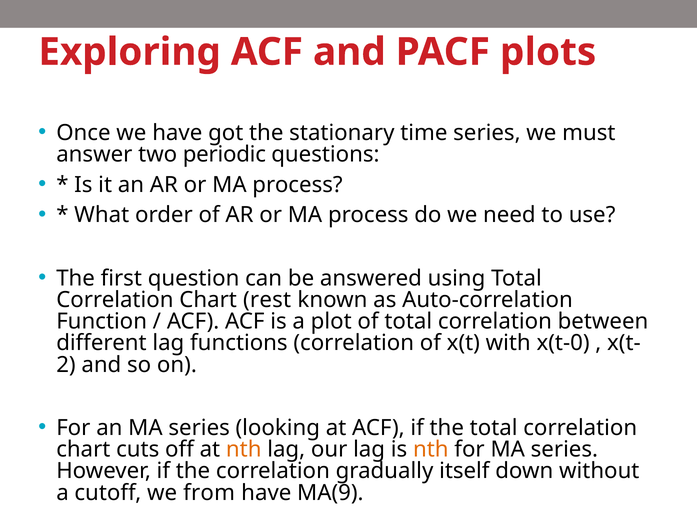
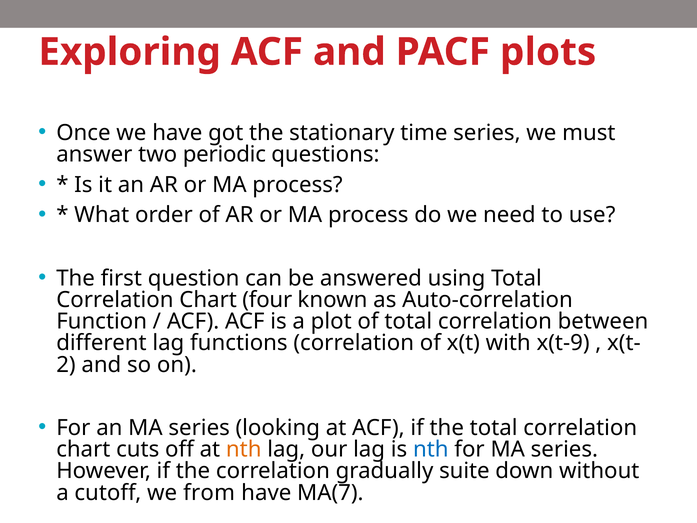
rest: rest -> four (267, 300)
x(t-0: x(t-0 -> x(t-9 (563, 343)
nth colour: orange -> blue (431, 449)
itself: itself -> suite (464, 471)
MA(9: MA(9 -> MA(7 (330, 492)
